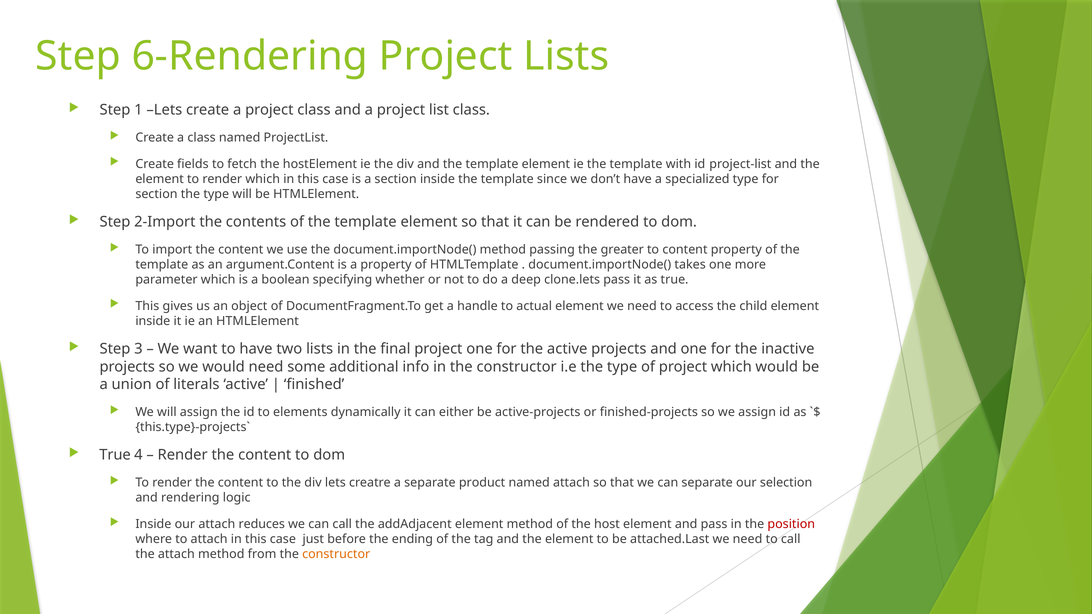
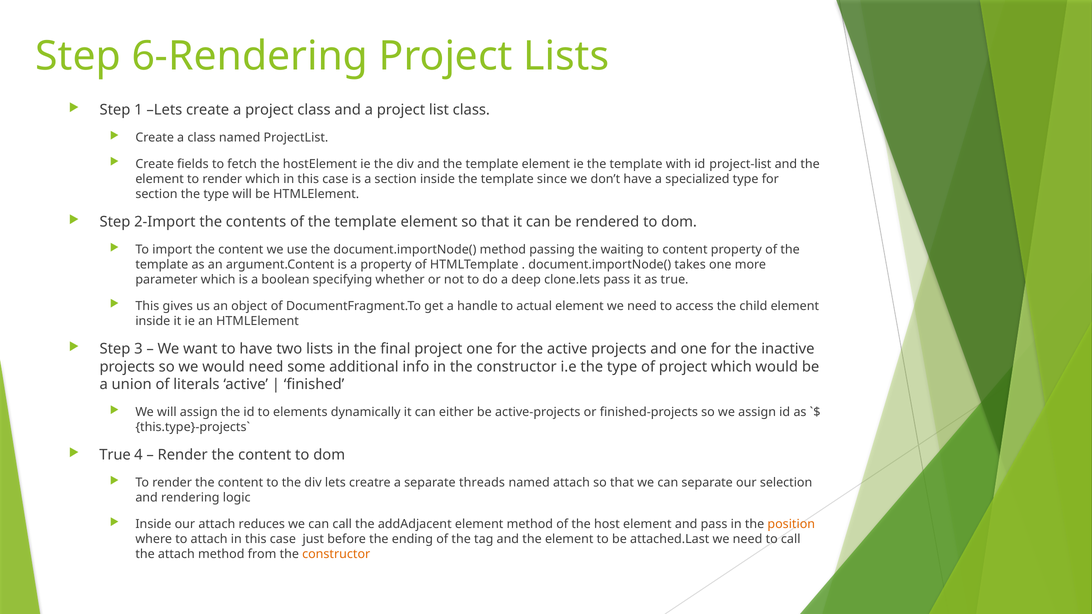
greater: greater -> waiting (622, 250)
product: product -> threads (482, 483)
position colour: red -> orange (791, 524)
